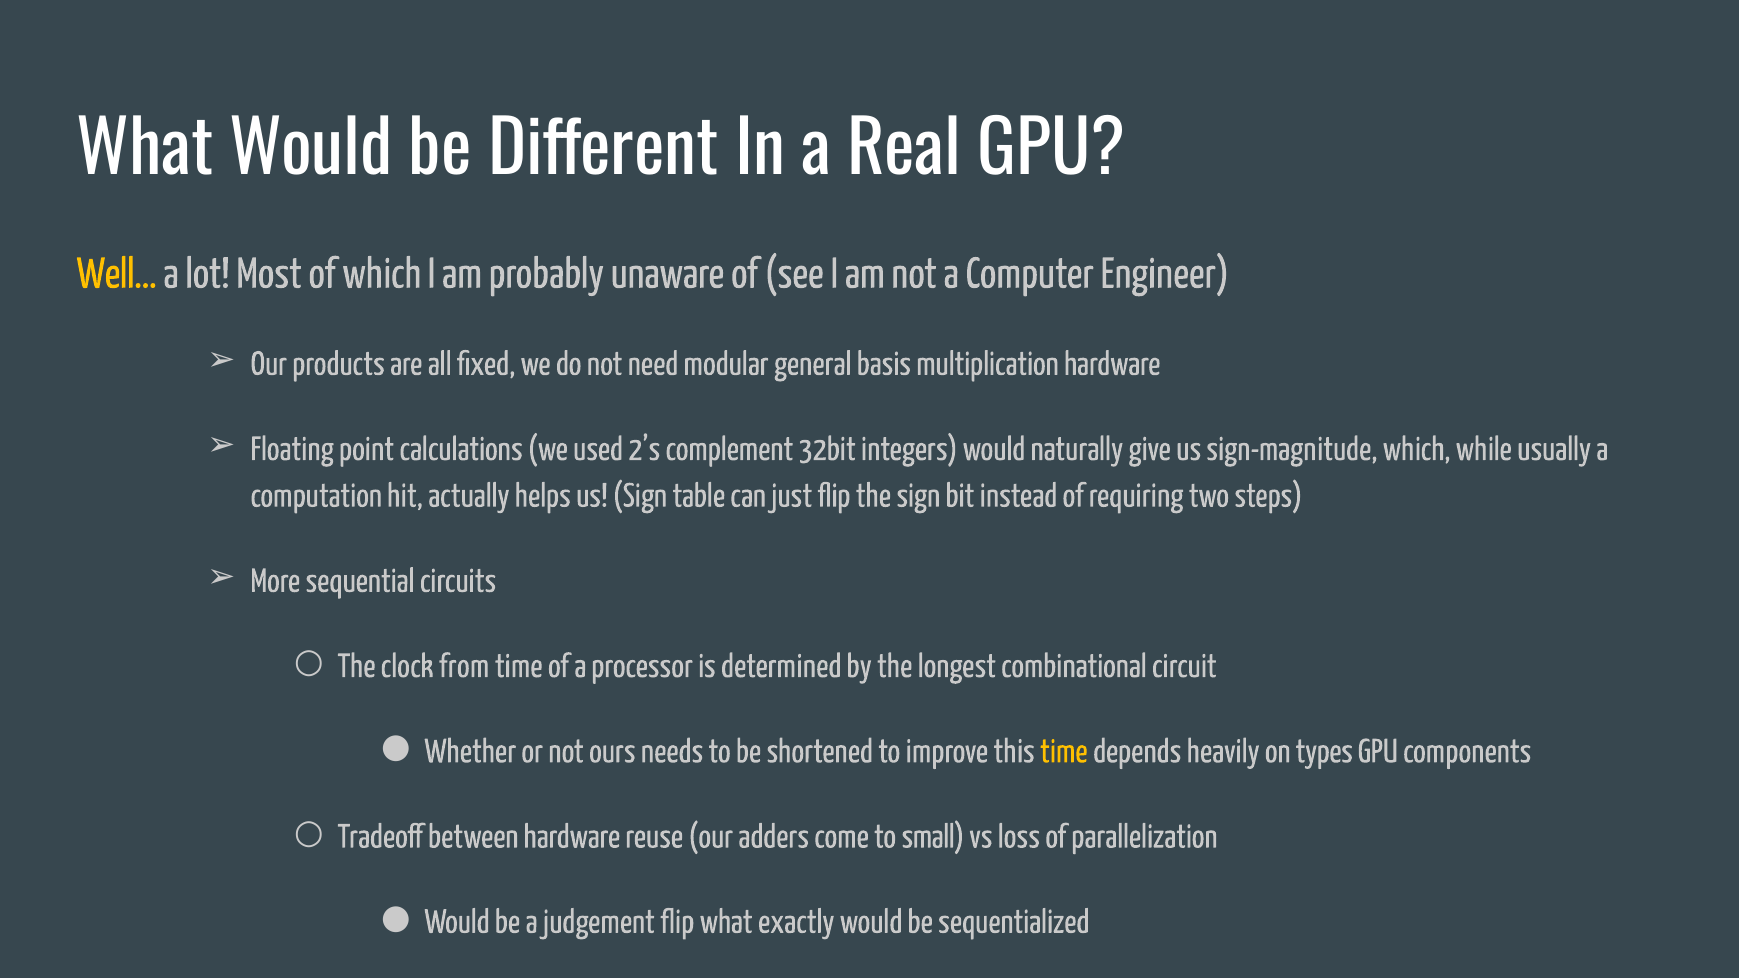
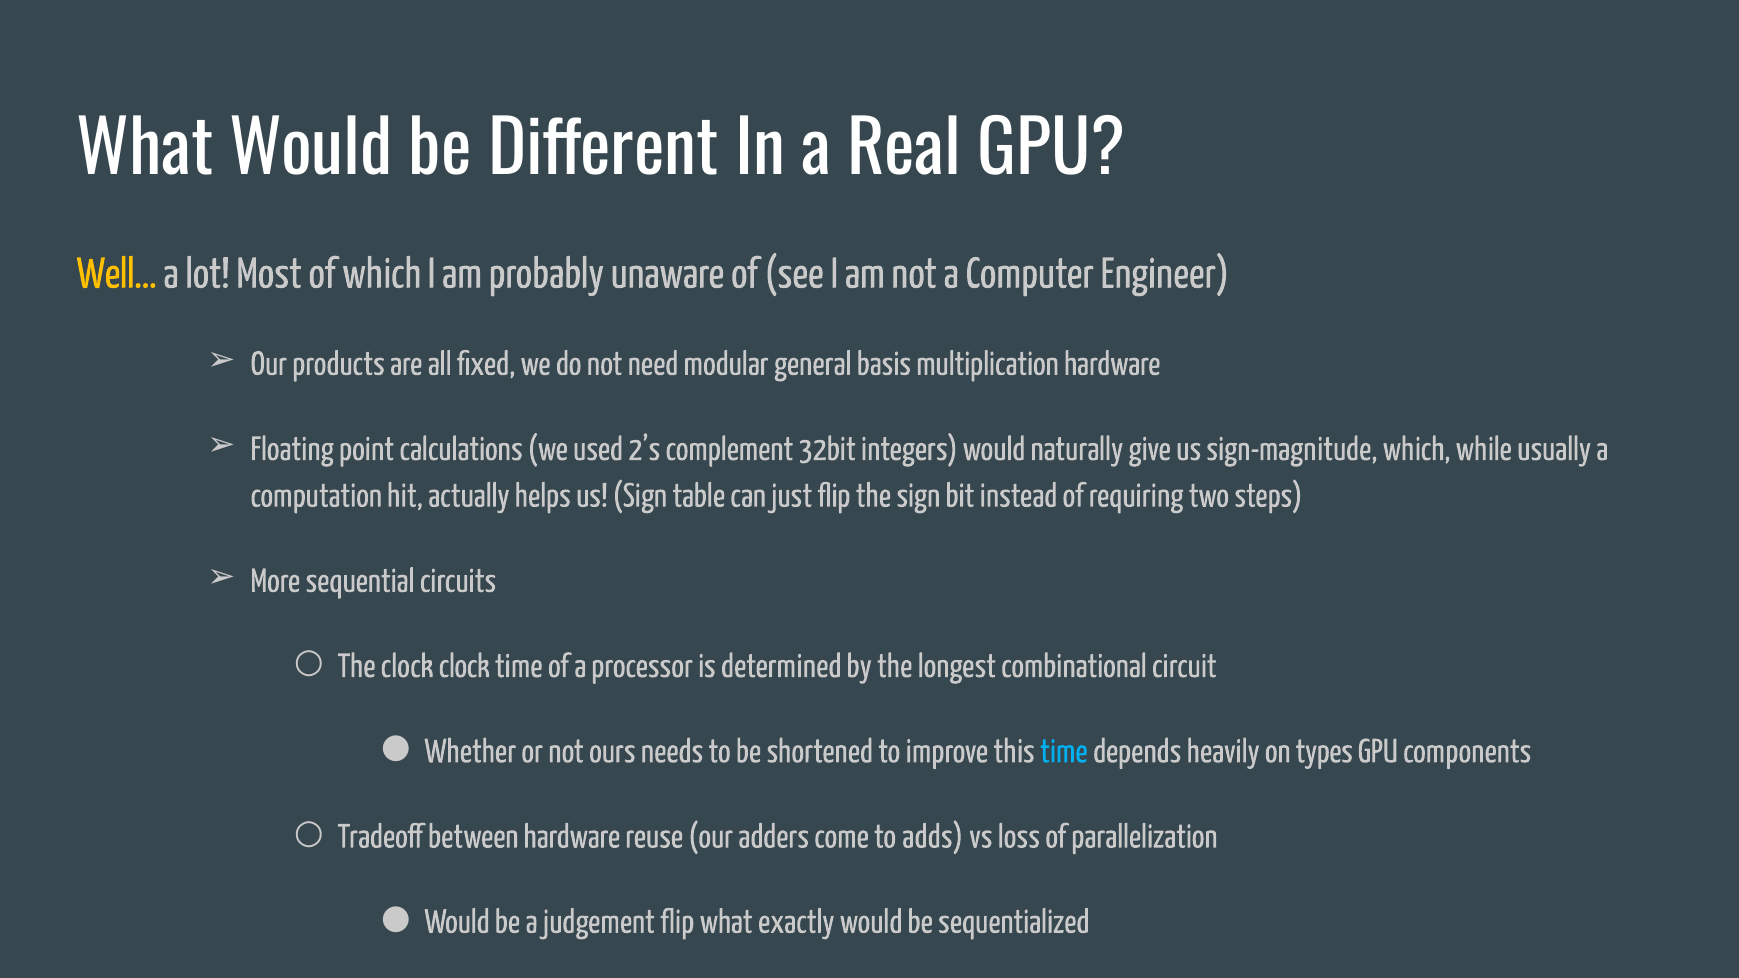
clock from: from -> clock (464, 666)
time colour: yellow -> light blue (1064, 751)
small: small -> adds (933, 837)
